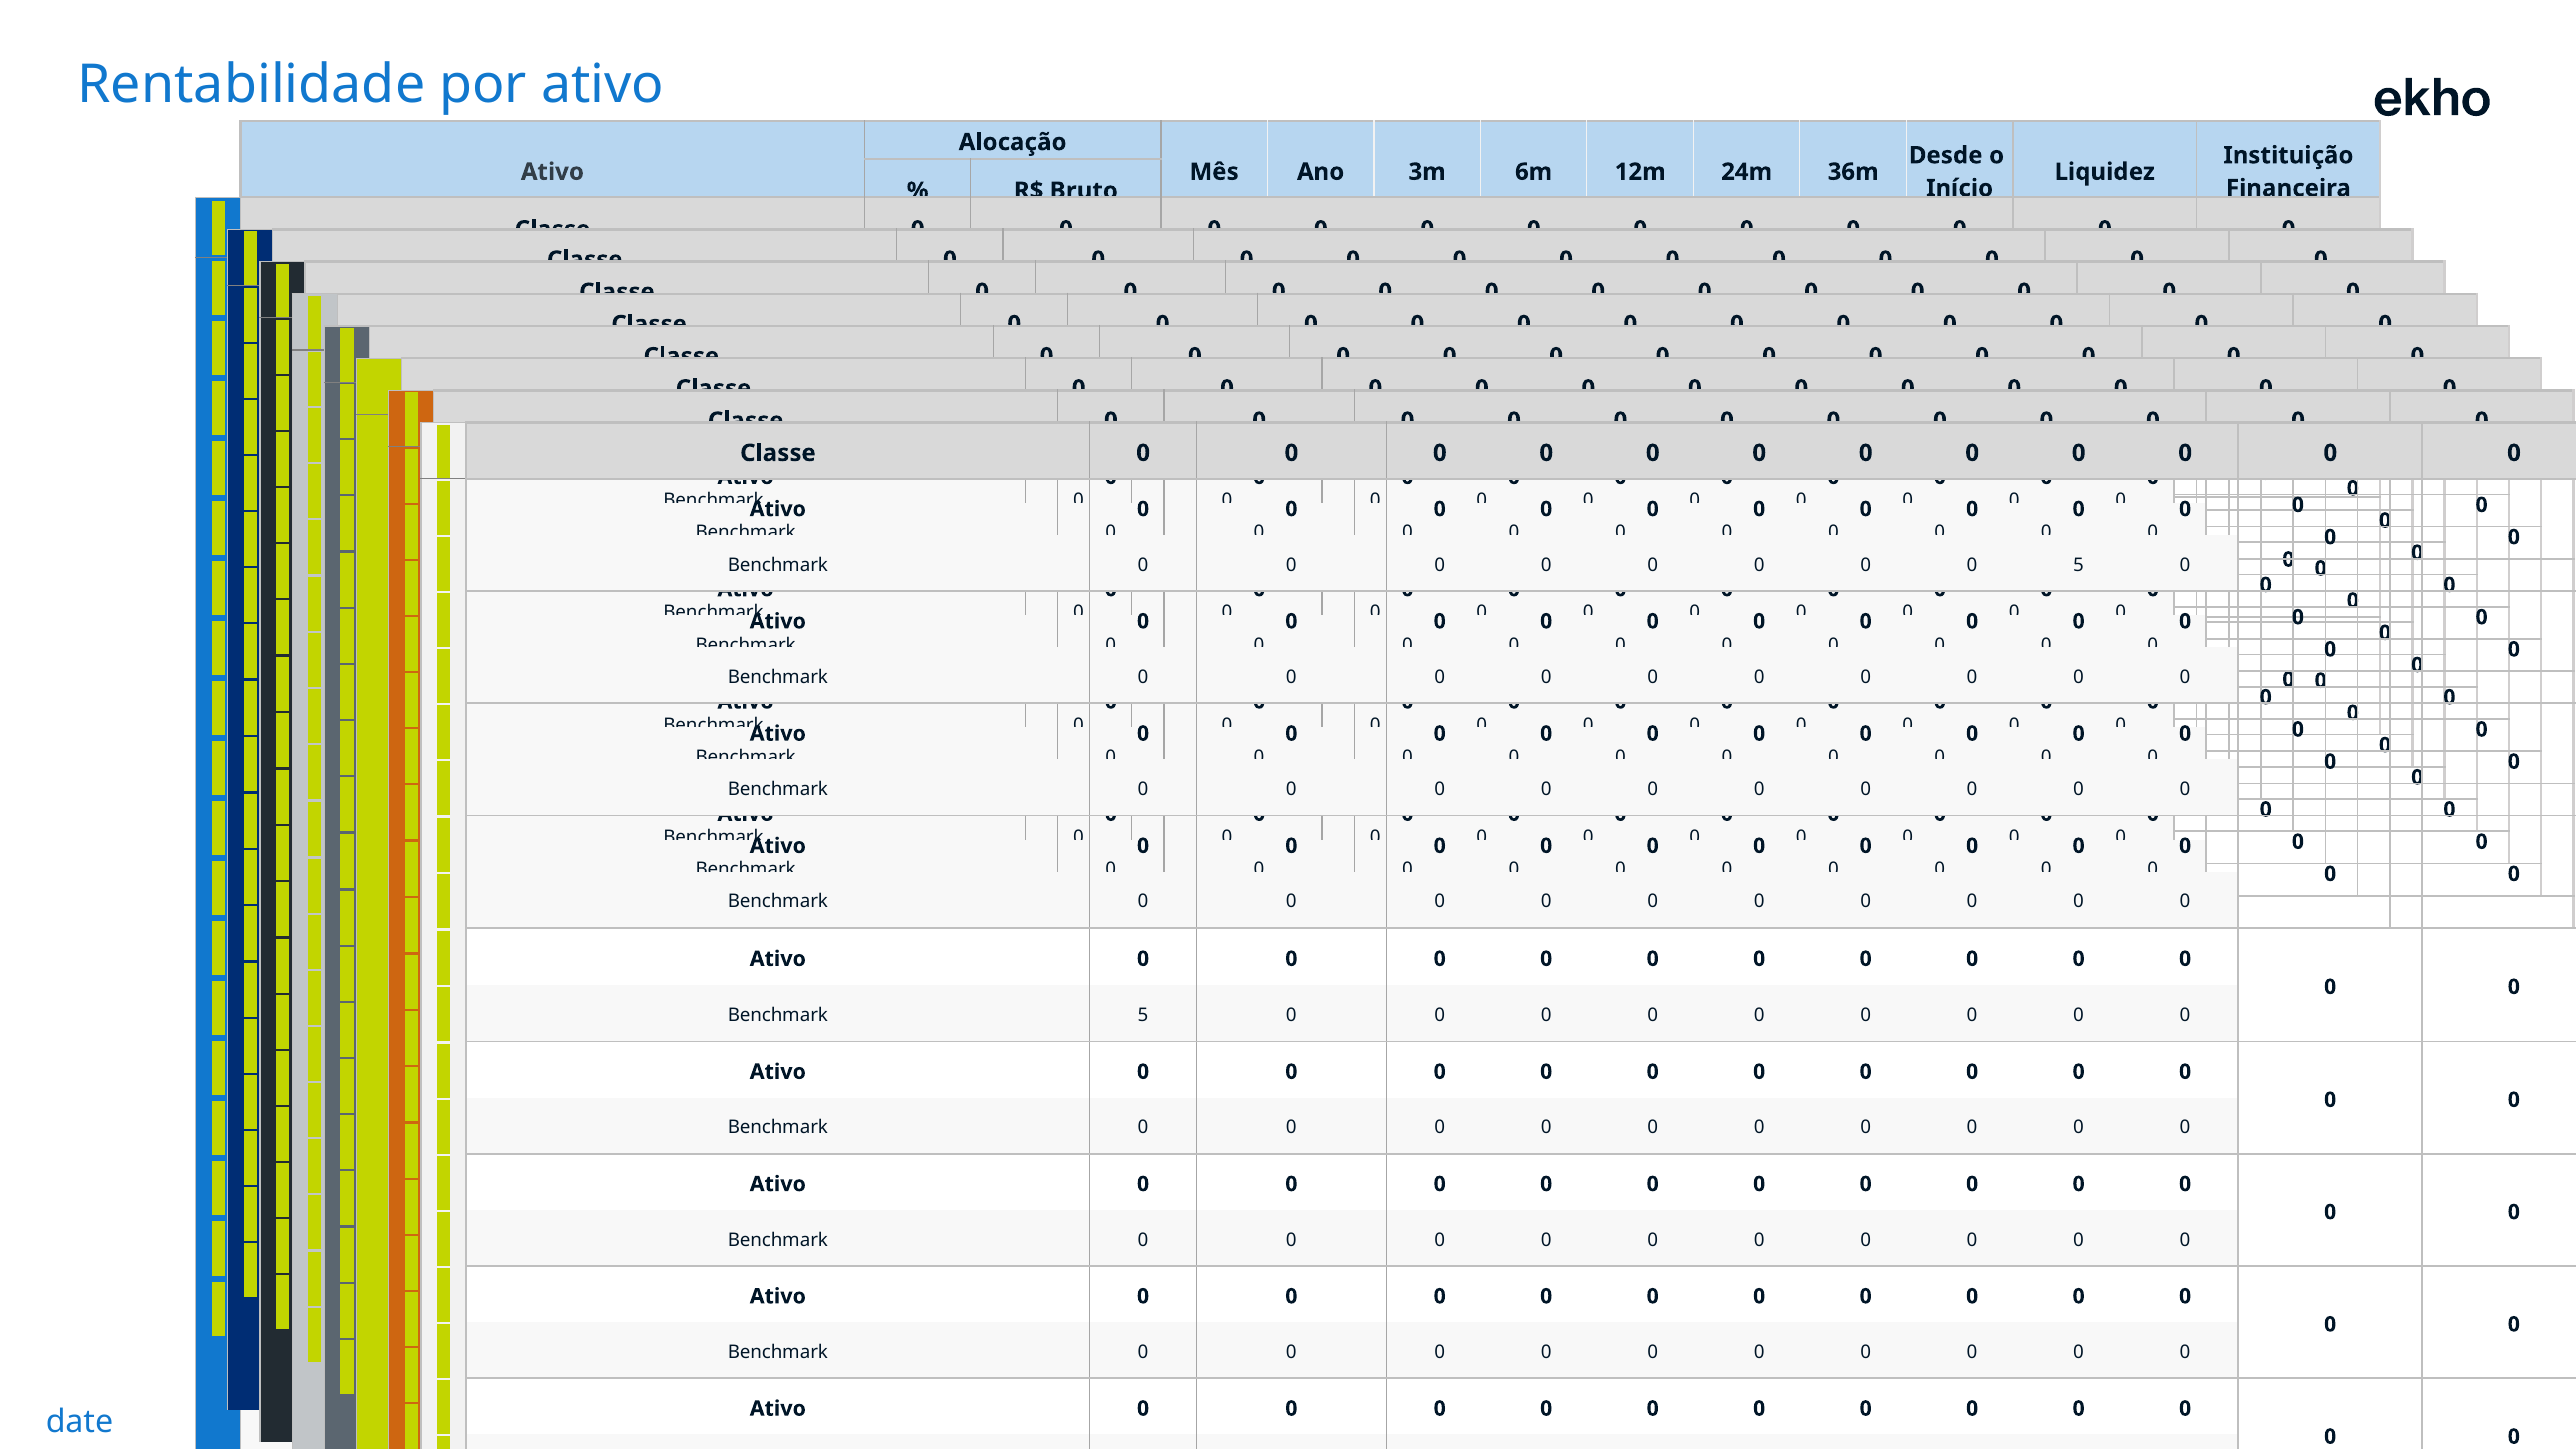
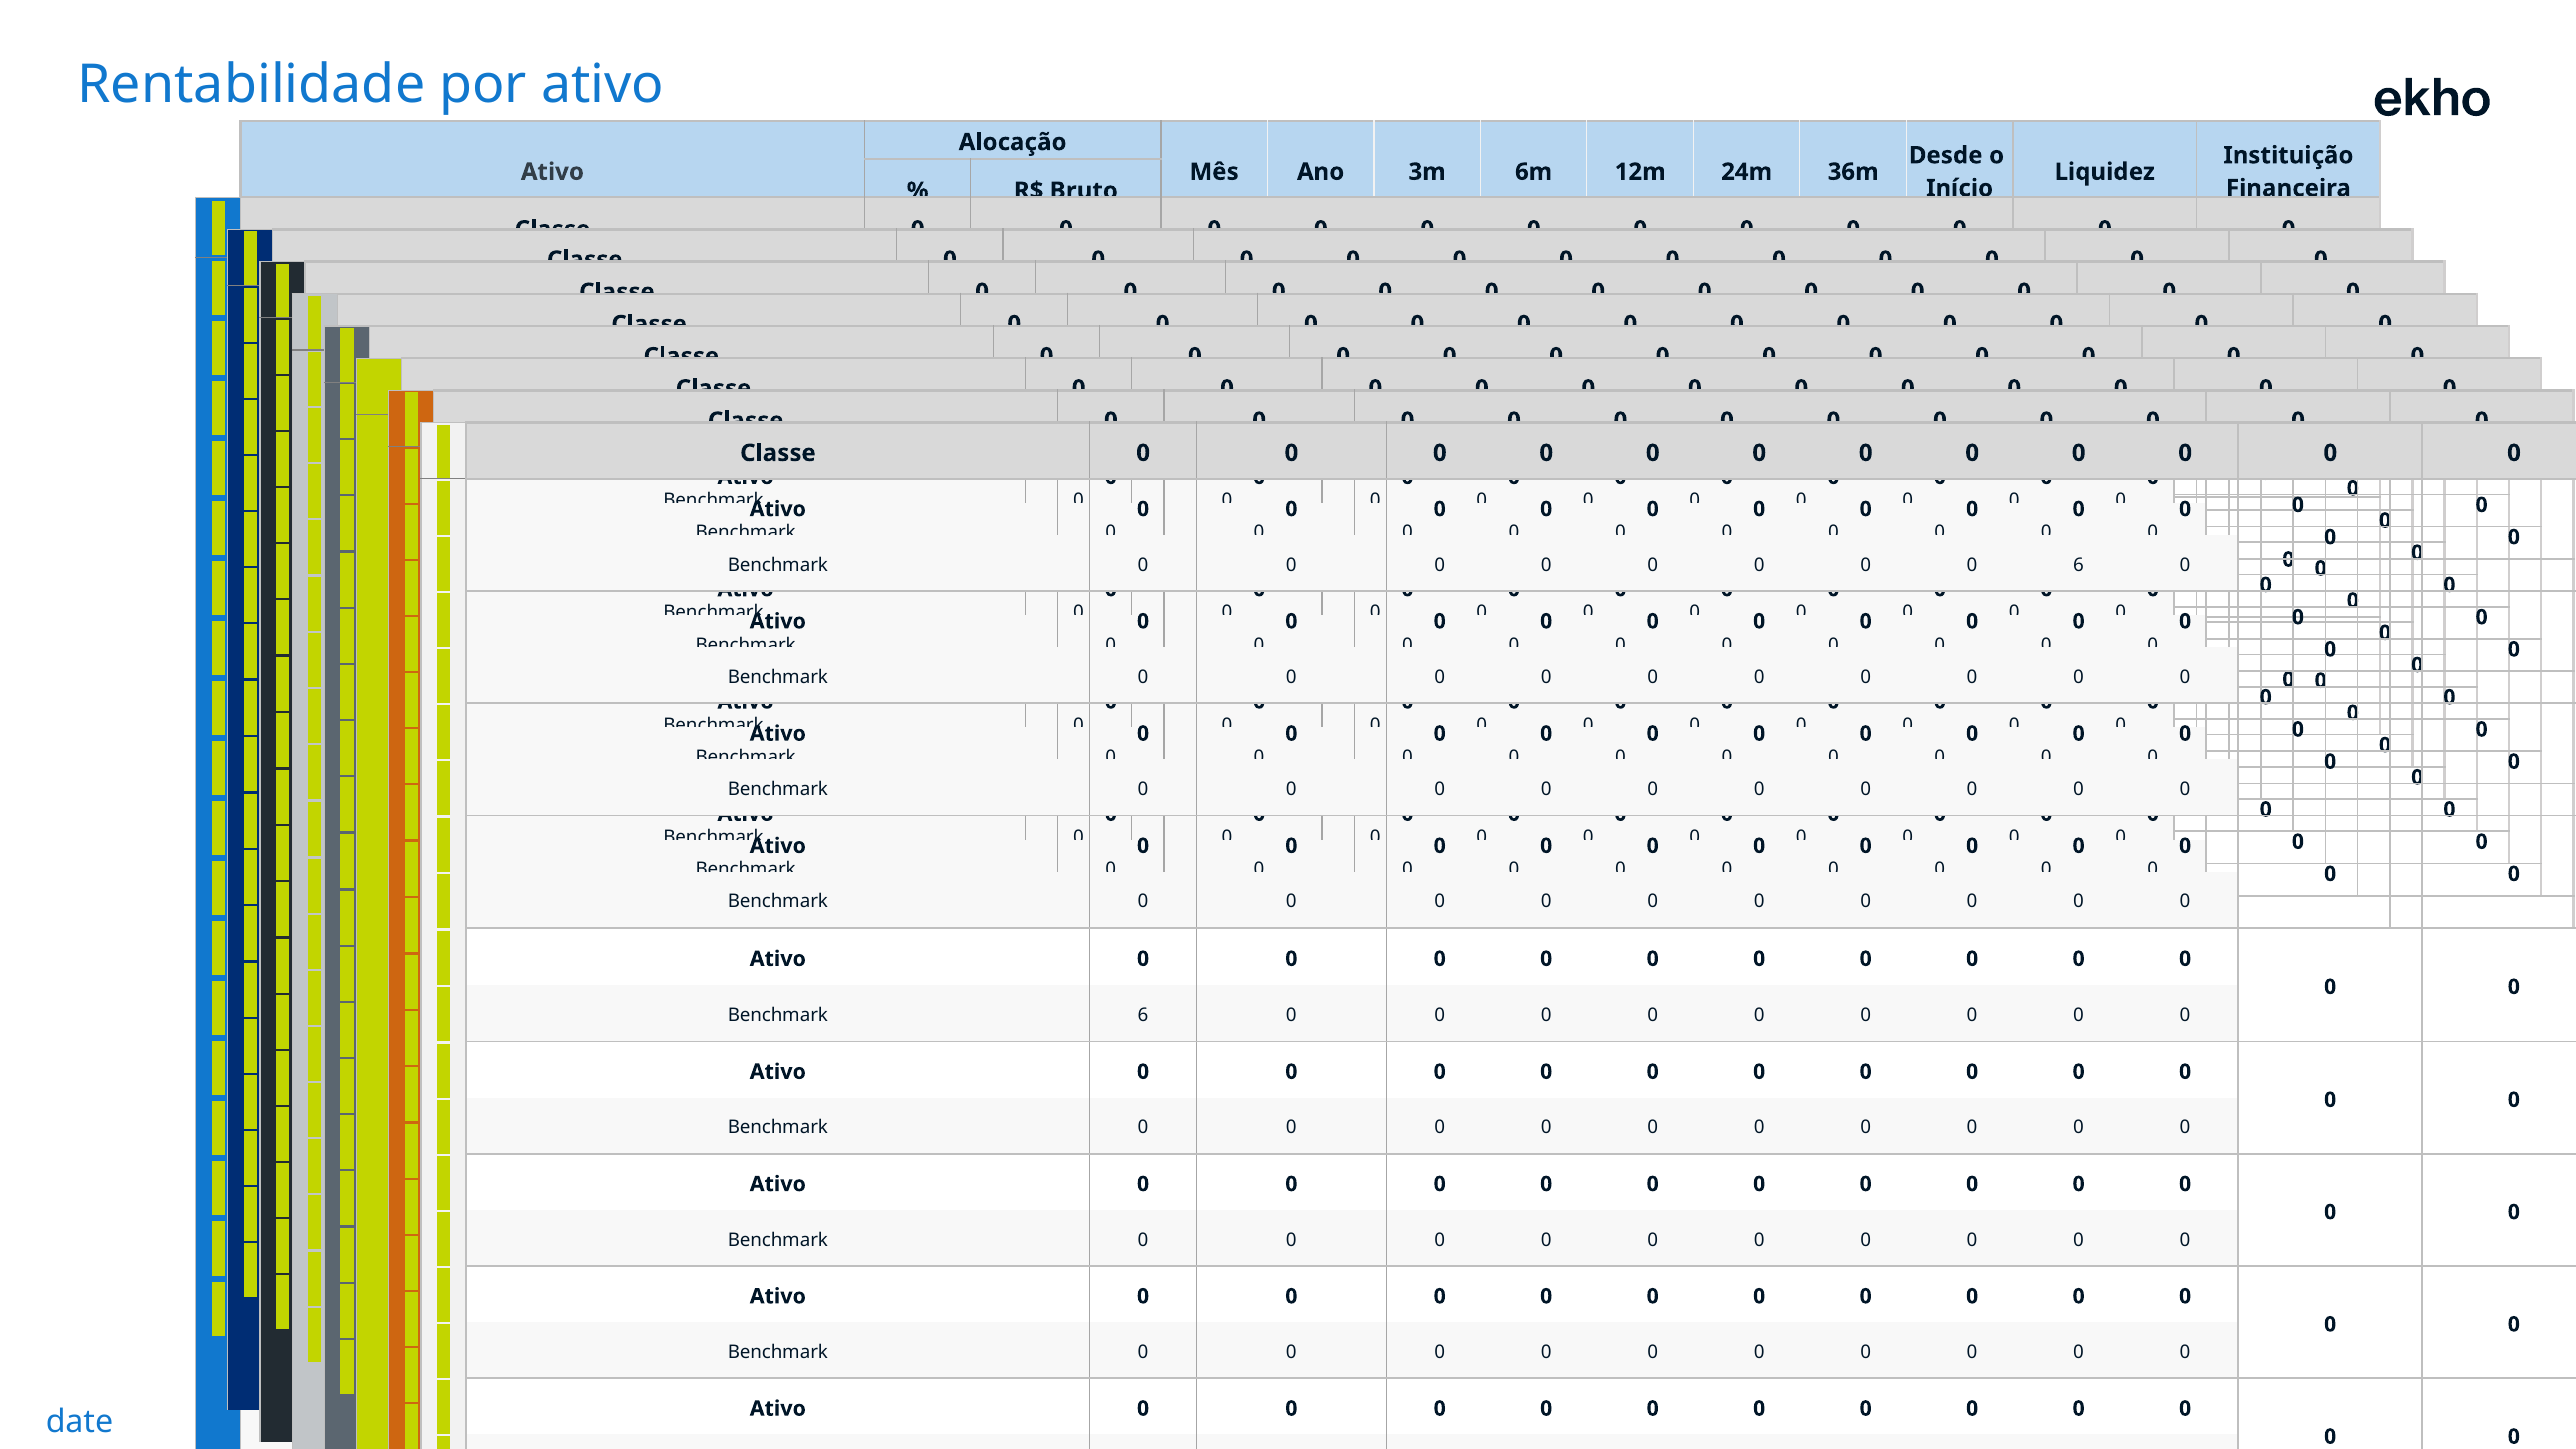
0 5: 5 -> 6 (2079, 565)
Benchmark 5: 5 -> 6 (1143, 1015)
